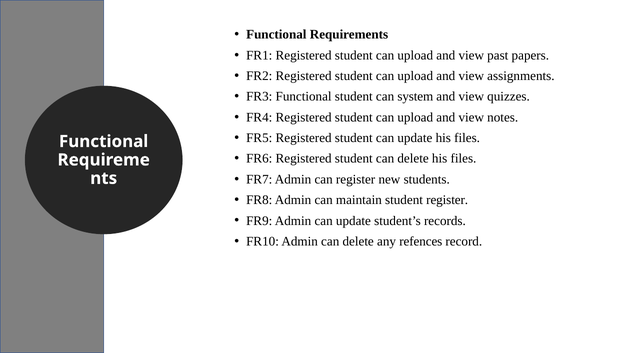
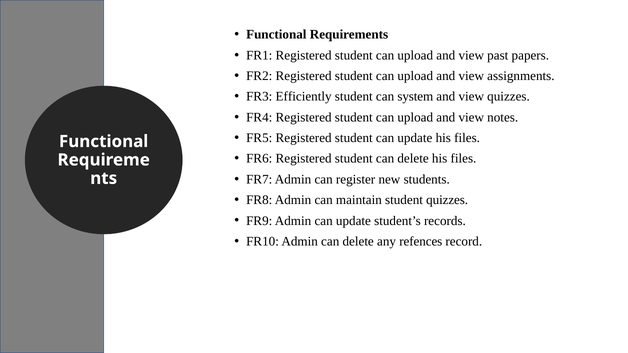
FR3 Functional: Functional -> Efficiently (304, 97)
student register: register -> quizzes (447, 200)
